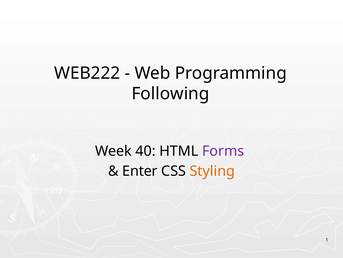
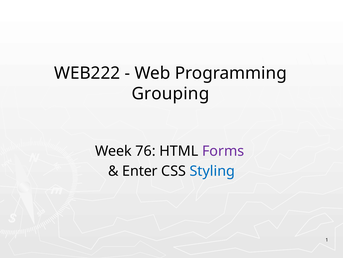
Following: Following -> Grouping (170, 93)
40: 40 -> 76 (146, 151)
Styling colour: orange -> blue (212, 171)
